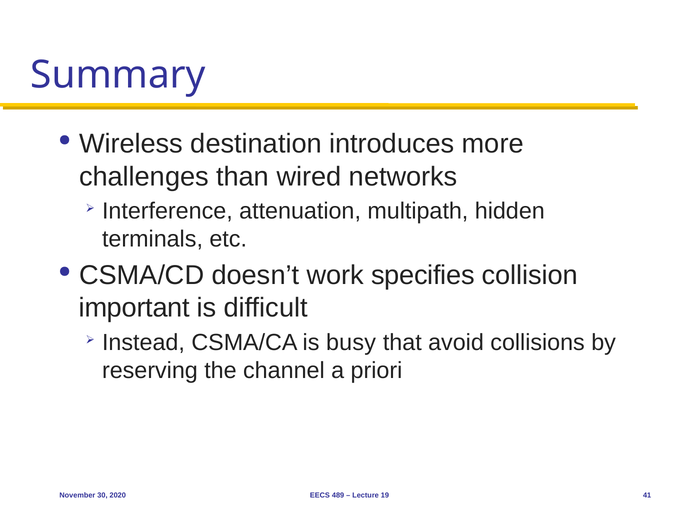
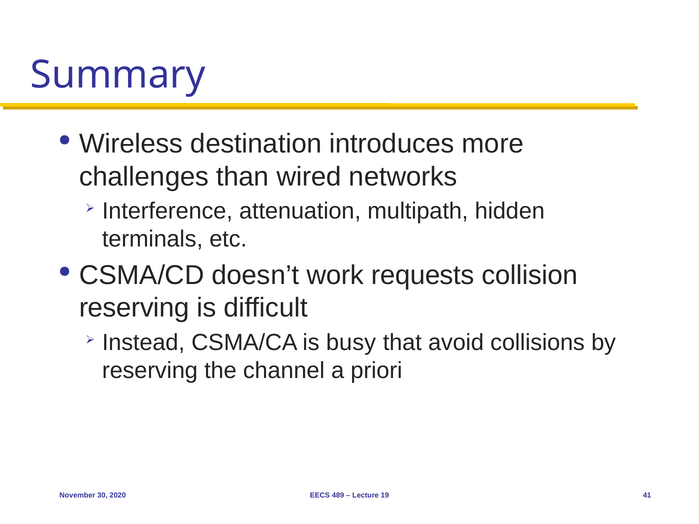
specifies: specifies -> requests (423, 275)
important: important -> reserving (134, 308)
